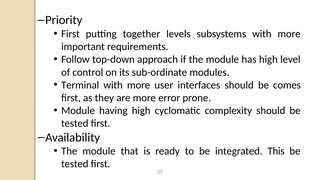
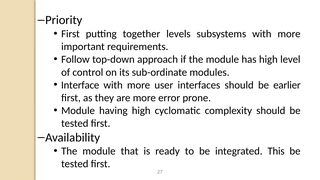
Terminal: Terminal -> Interface (80, 85)
comes: comes -> earlier (287, 85)
